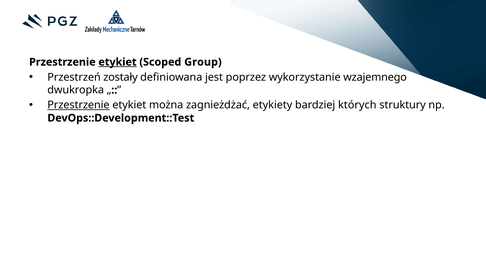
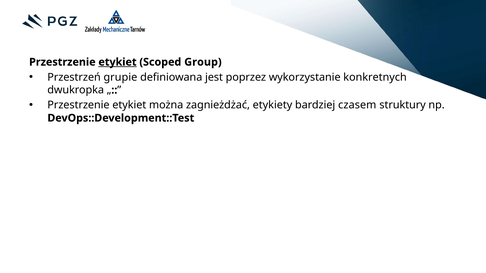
zostały: zostały -> grupie (120, 77)
wzajemnego: wzajemnego -> konkretnych (375, 77)
Przestrzenie underline: present -> none (78, 105)
których: których -> czasem (357, 105)
